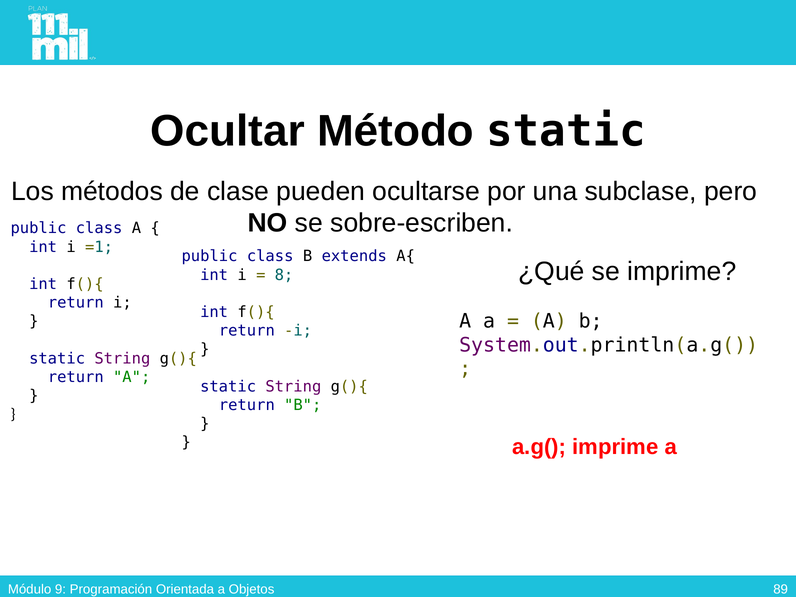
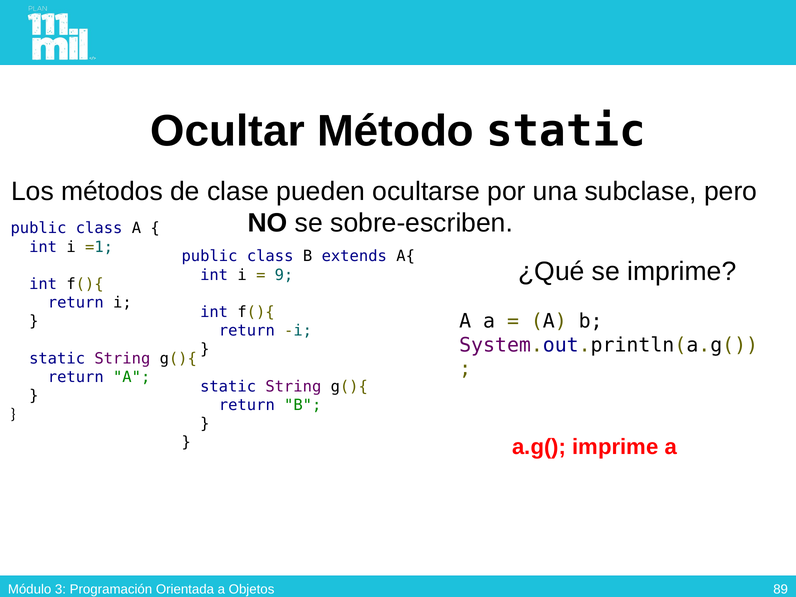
8: 8 -> 9 (284, 275)
9: 9 -> 3 (61, 589)
